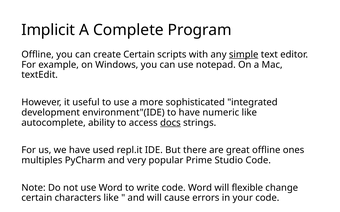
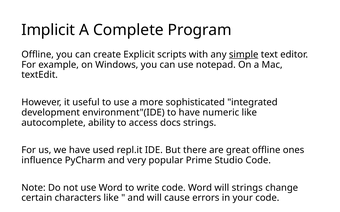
create Certain: Certain -> Explicit (139, 55)
docs underline: present -> none (170, 123)
multiples: multiples -> influence (42, 161)
will flexible: flexible -> strings (247, 188)
